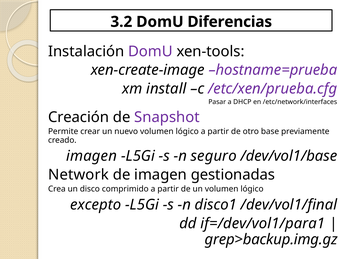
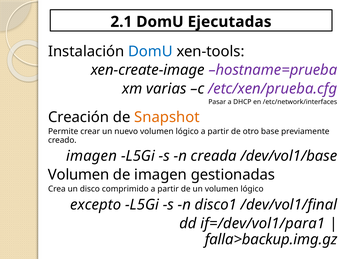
3.2: 3.2 -> 2.1 (121, 22)
Diferencias: Diferencias -> Ejecutadas (230, 22)
DomU colour: purple -> blue (150, 51)
install: install -> varias (166, 89)
Snapshot colour: purple -> orange (167, 117)
seguro: seguro -> creada (214, 156)
Network: Network -> Volumen (79, 175)
grep>backup.img.gz: grep>backup.img.gz -> falla>backup.img.gz (271, 239)
